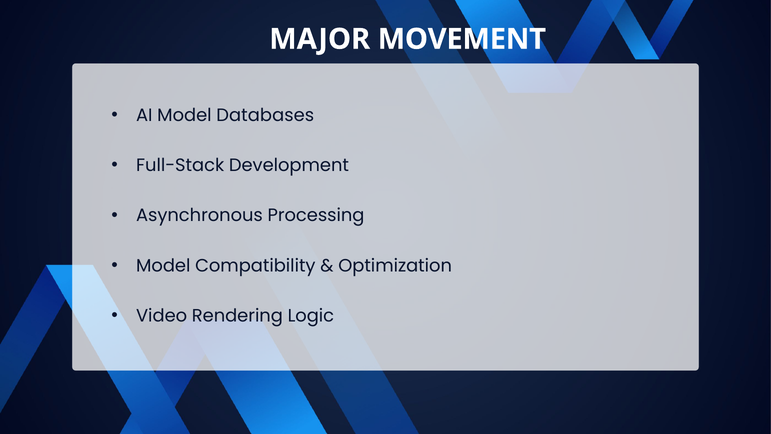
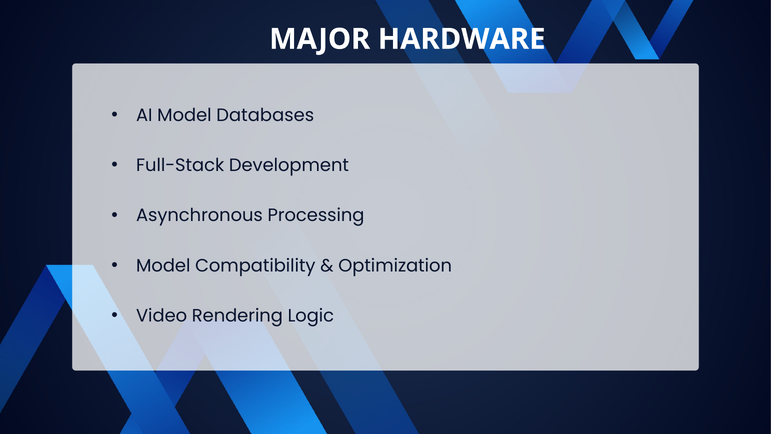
MOVEMENT: MOVEMENT -> HARDWARE (462, 39)
